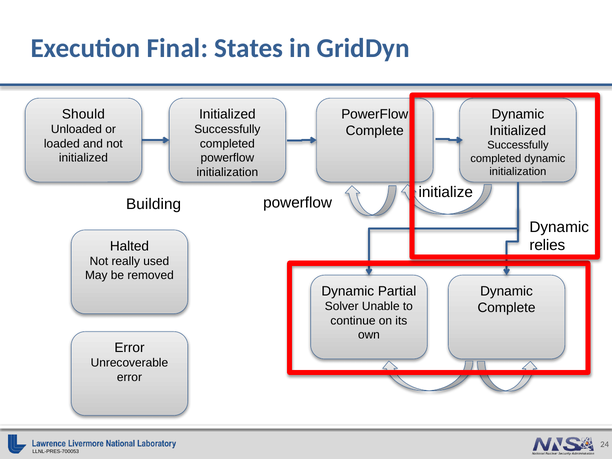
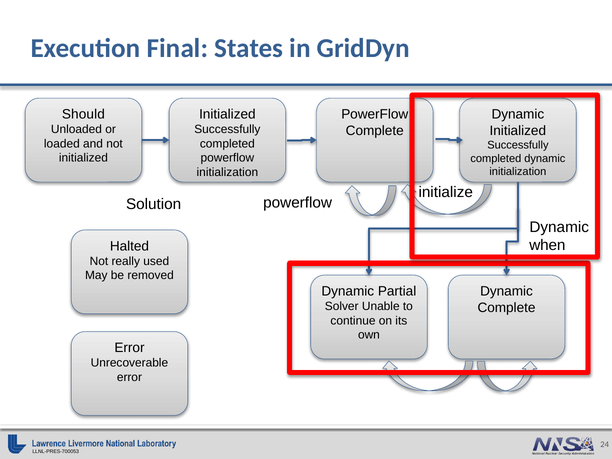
Building: Building -> Solution (154, 204)
relies: relies -> when (547, 245)
